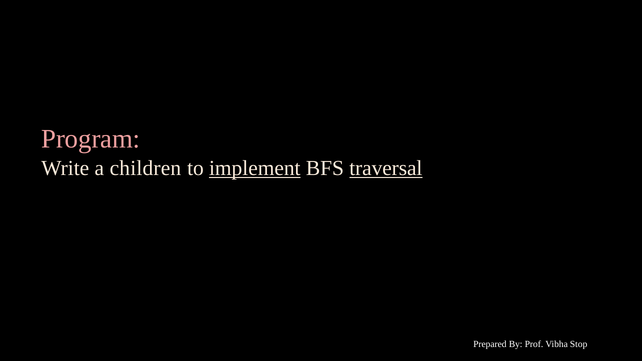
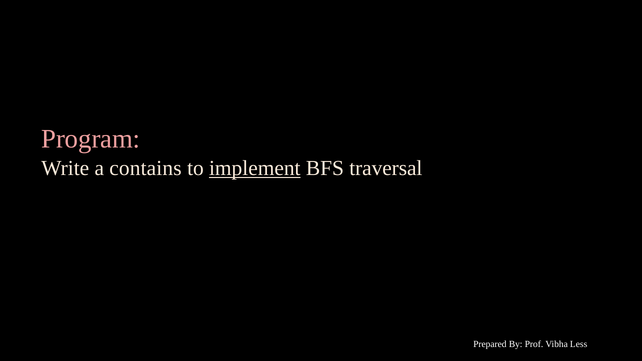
children: children -> contains (145, 168)
traversal underline: present -> none (386, 168)
Stop: Stop -> Less (579, 344)
